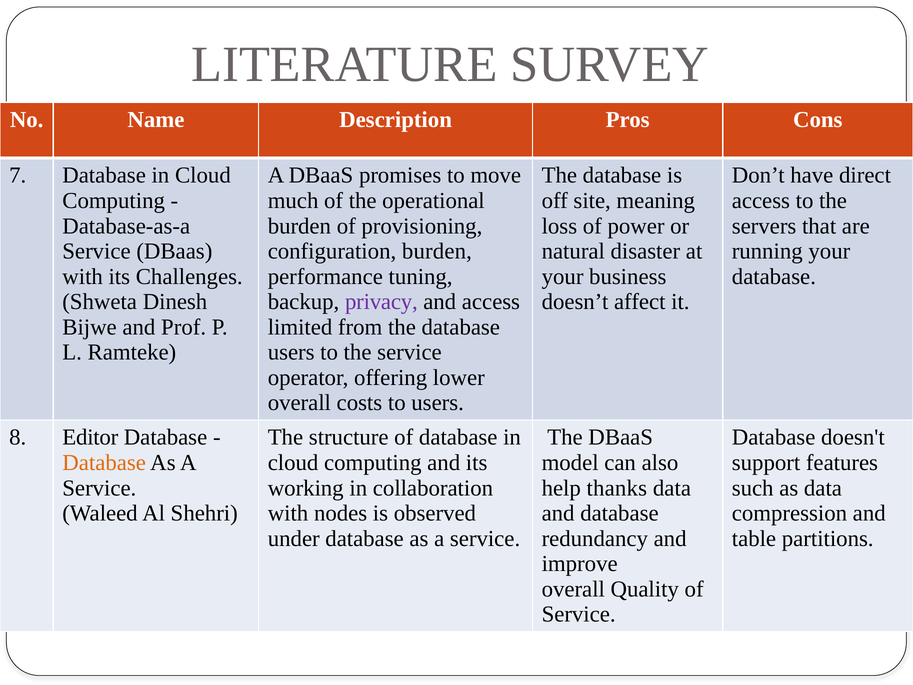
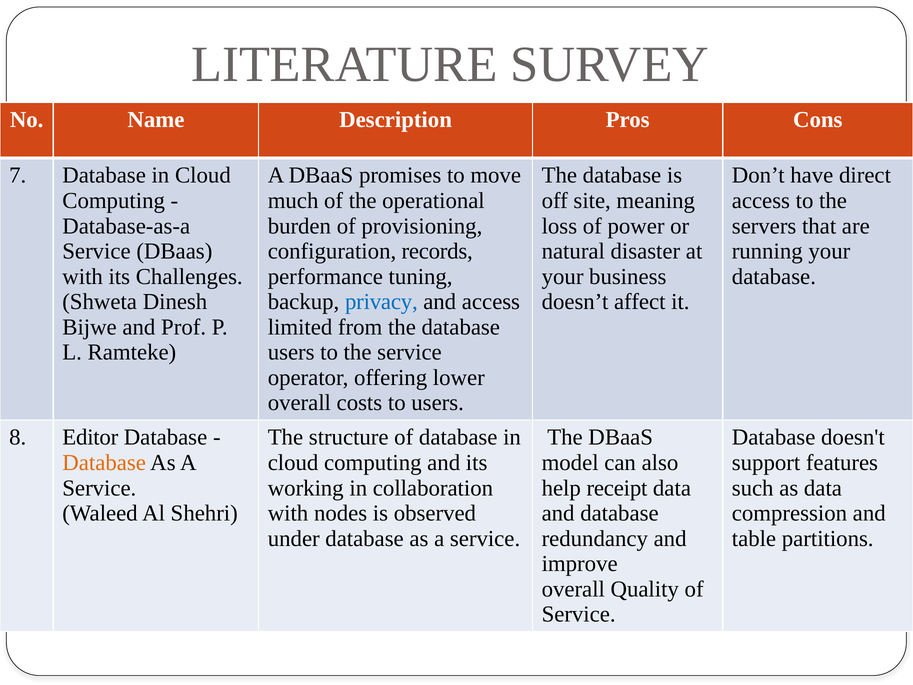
configuration burden: burden -> records (437, 251)
privacy colour: purple -> blue (381, 302)
thanks: thanks -> receipt (617, 488)
